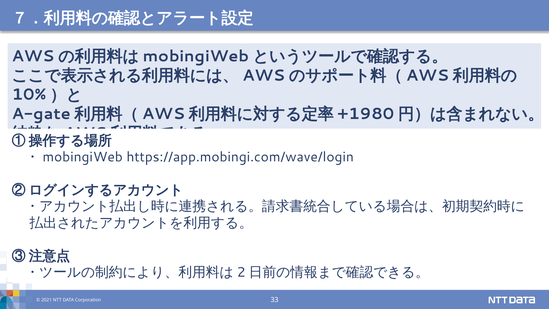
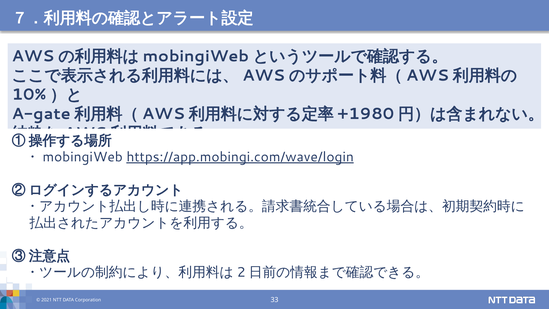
https://app.mobingi.com/wave/login underline: none -> present (240, 157)
